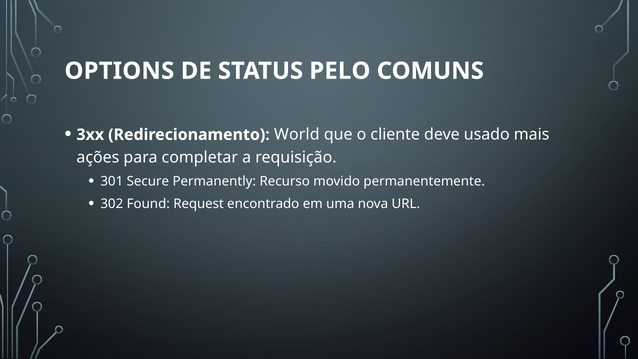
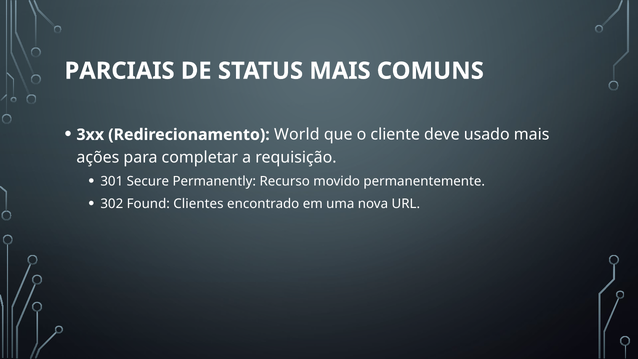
OPTIONS: OPTIONS -> PARCIAIS (120, 71)
STATUS PELO: PELO -> MAIS (340, 71)
Request: Request -> Clientes (198, 204)
